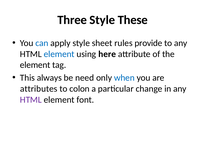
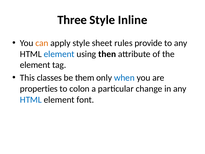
These: These -> Inline (133, 20)
can colour: blue -> orange (42, 43)
here: here -> then (107, 54)
always: always -> classes (49, 78)
need: need -> them (85, 78)
attributes: attributes -> properties (39, 89)
HTML colour: purple -> blue (31, 100)
